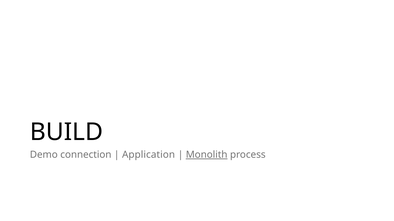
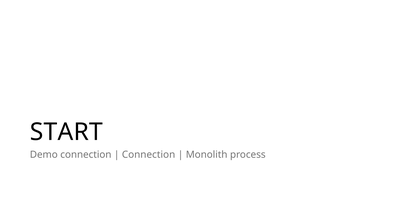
BUILD: BUILD -> START (66, 133)
Application: Application -> Connection (149, 155)
Monolith underline: present -> none (207, 155)
